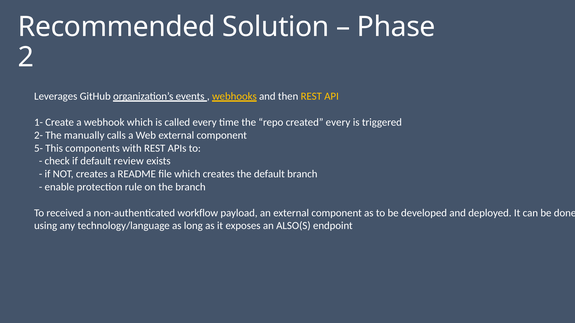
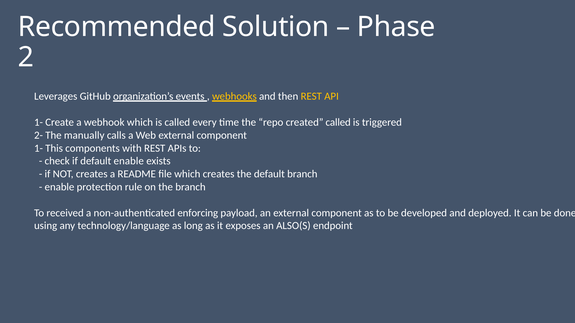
created every: every -> called (338, 123)
5-: 5- -> 1- (39, 148)
default review: review -> enable (129, 161)
workflow: workflow -> enforcing (198, 213)
